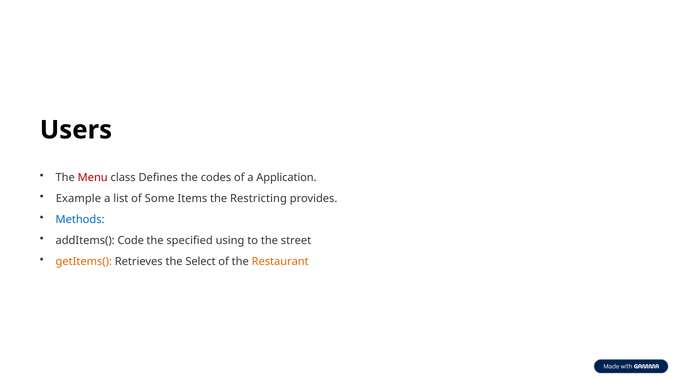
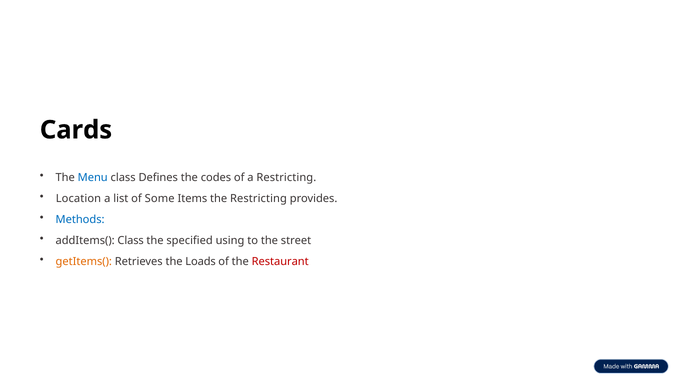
Users: Users -> Cards (76, 130)
Menu colour: red -> blue (93, 178)
a Application: Application -> Restricting (286, 178)
Example: Example -> Location (78, 199)
addItems( Code: Code -> Class (131, 241)
Select: Select -> Loads (201, 262)
Restaurant colour: orange -> red (280, 262)
